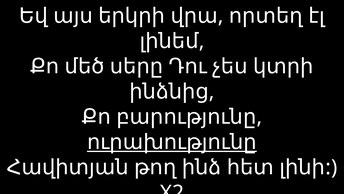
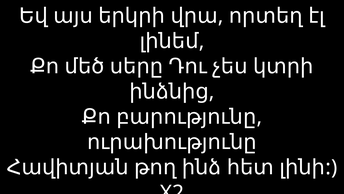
ուրախությունը underline: present -> none (172, 142)
